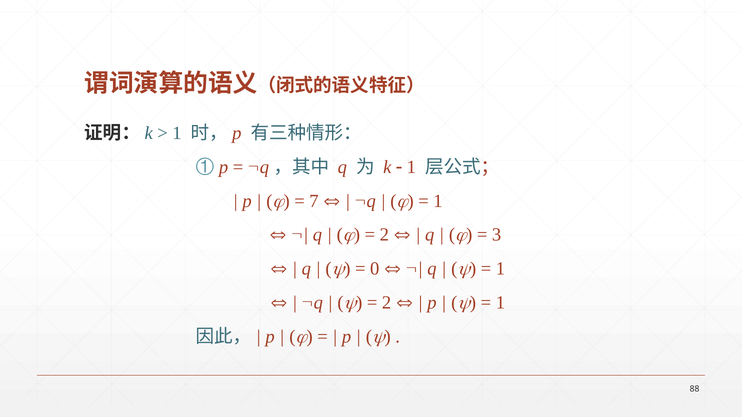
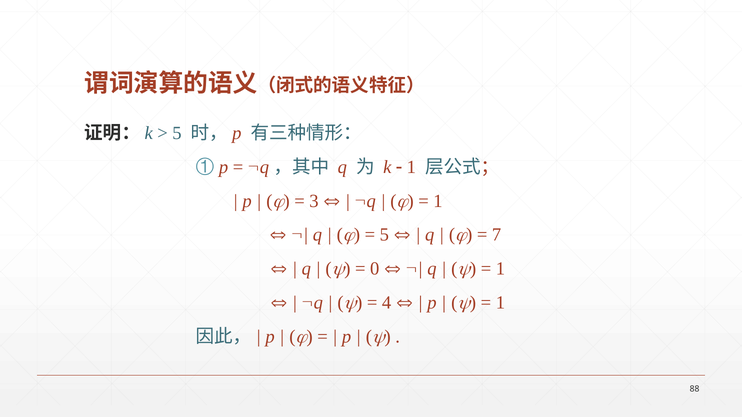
1: 1 -> 5 (177, 133)
7: 7 -> 3 (314, 201)
2: 2 -> 5 (384, 235)
3: 3 -> 7 (497, 235)
2: 2 -> 4 (387, 303)
